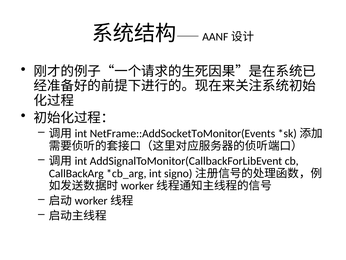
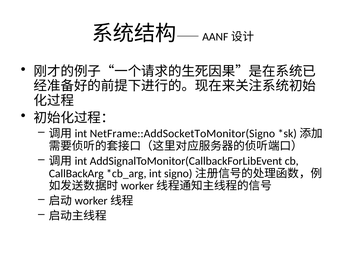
NetFrame::AddSocketToMonitor(Events: NetFrame::AddSocketToMonitor(Events -> NetFrame::AddSocketToMonitor(Signo (182, 133)
